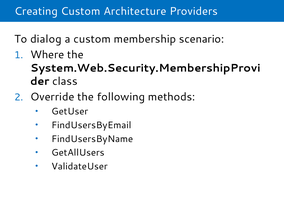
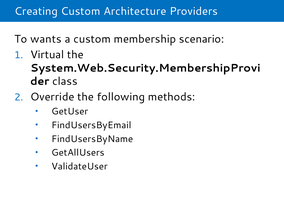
dialog: dialog -> wants (46, 39)
Where: Where -> Virtual (47, 55)
